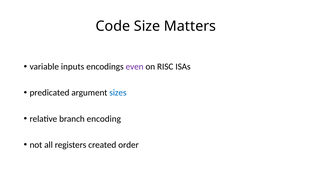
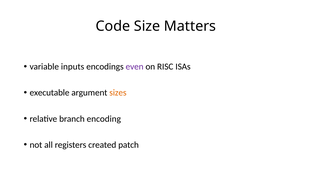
predicated: predicated -> executable (50, 93)
sizes colour: blue -> orange (118, 93)
order: order -> patch (129, 145)
